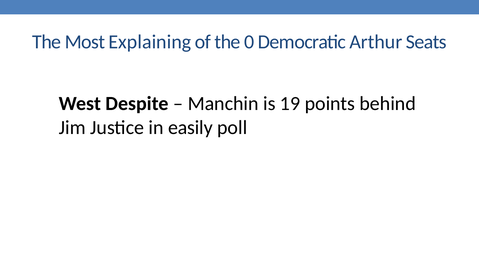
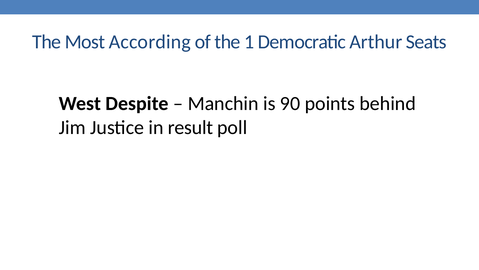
Explaining: Explaining -> According (150, 42)
0: 0 -> 1 (249, 42)
19: 19 -> 90 (290, 103)
easily: easily -> result (190, 127)
